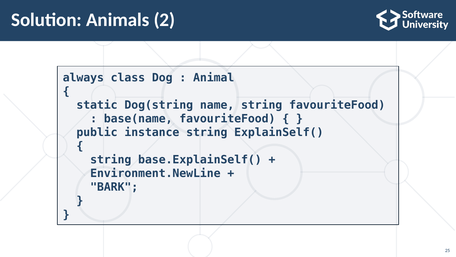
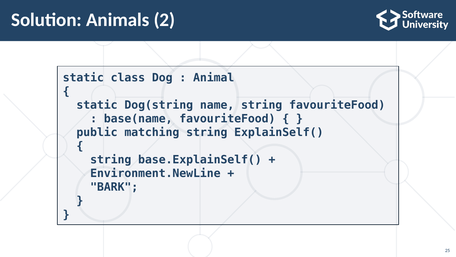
always: always -> static (83, 78)
instance: instance -> matching (152, 132)
